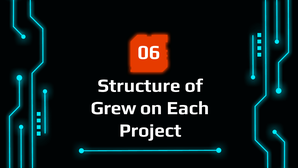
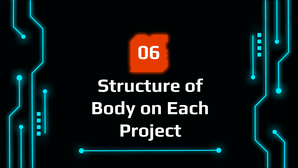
Grew: Grew -> Body (113, 108)
